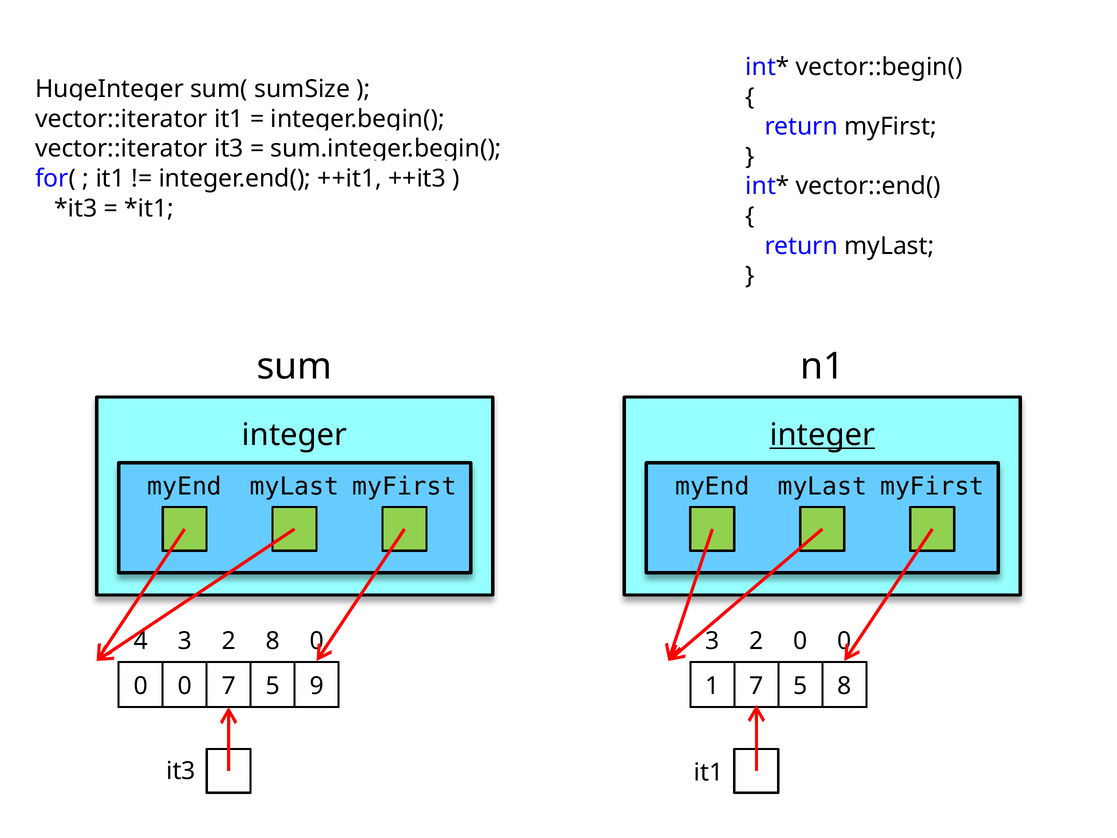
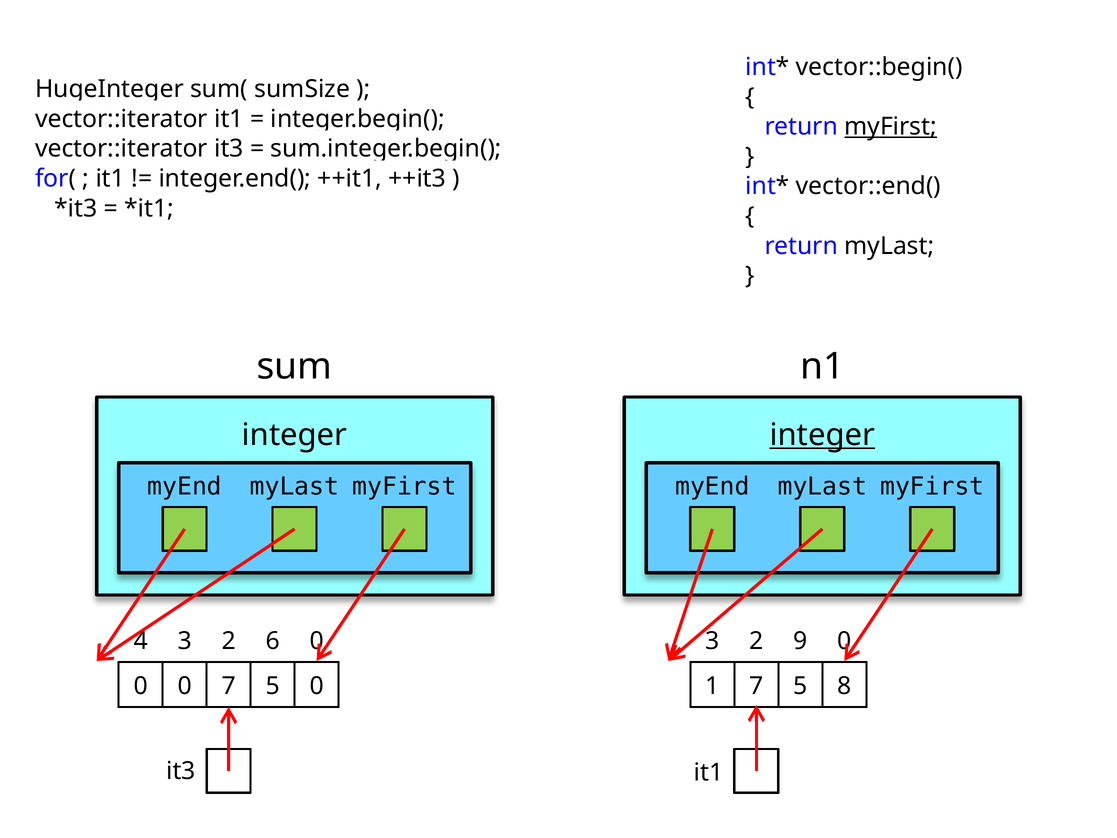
myFirst underline: none -> present (891, 127)
2 8: 8 -> 6 (273, 641)
2 0: 0 -> 9 (800, 641)
5 9: 9 -> 0 (317, 686)
